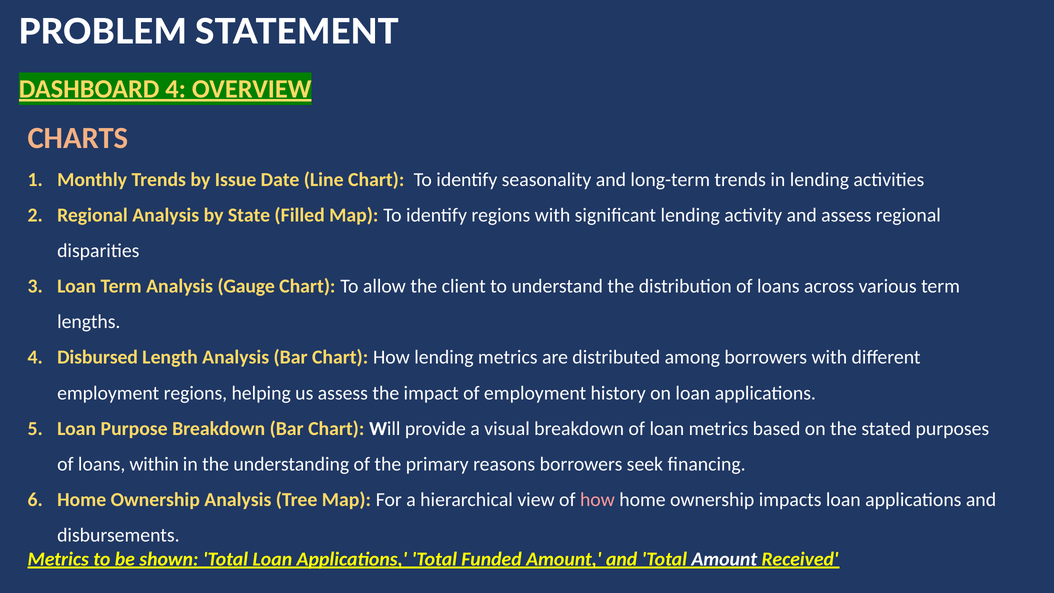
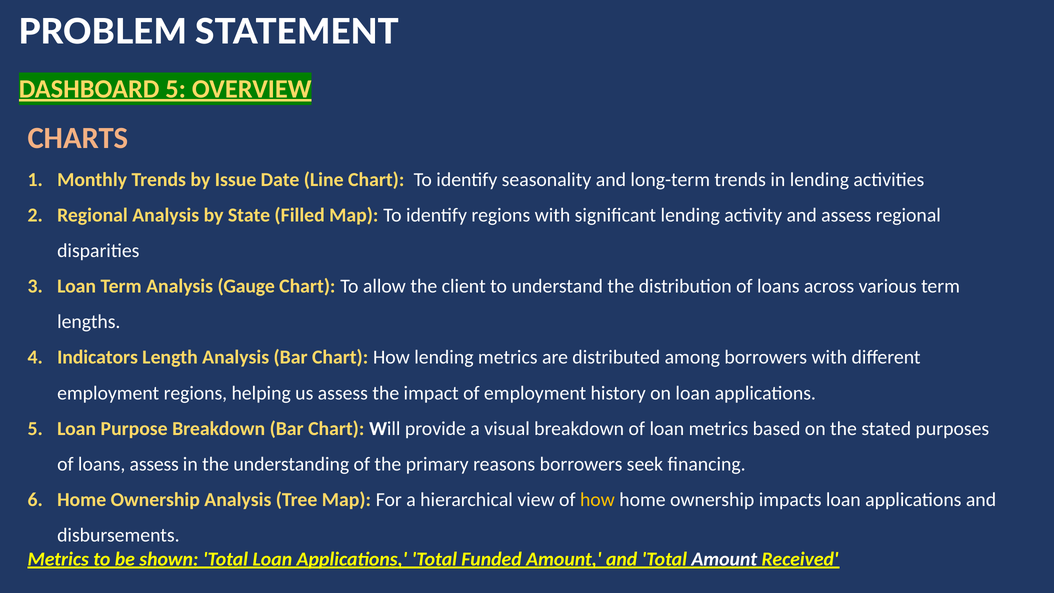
DASHBOARD 4: 4 -> 5 (176, 89)
Disbursed: Disbursed -> Indicators (98, 357)
loans within: within -> assess (154, 464)
how colour: pink -> yellow (597, 500)
